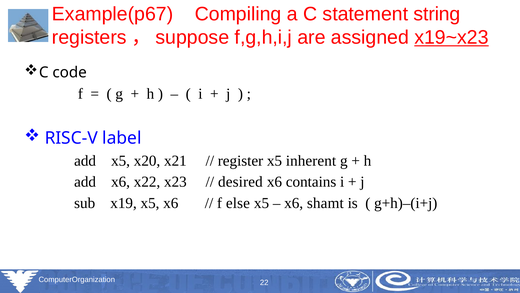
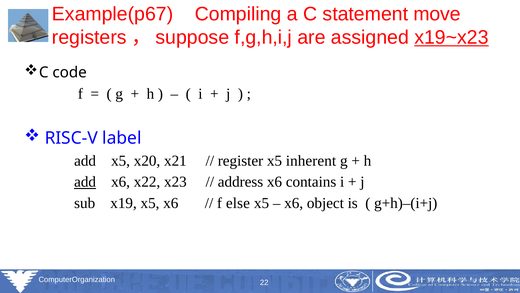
string: string -> move (437, 14)
add underline: none -> present (85, 182)
desired: desired -> address (240, 182)
shamt: shamt -> object (325, 203)
